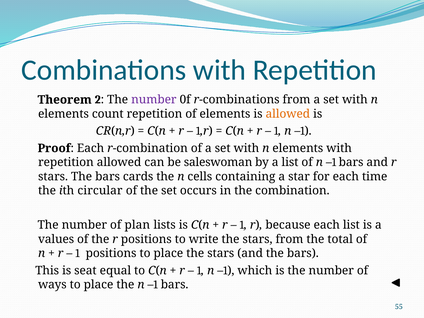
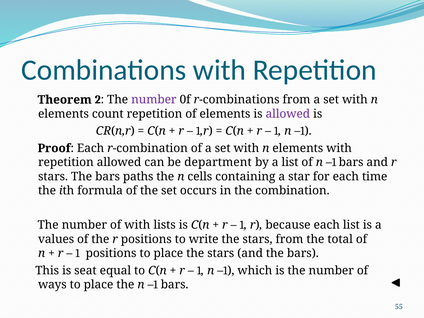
allowed colour: orange -> purple (288, 114)
saleswoman: saleswoman -> department (218, 162)
cards: cards -> paths (138, 177)
circular: circular -> formula (100, 191)
of plan: plan -> with (137, 225)
